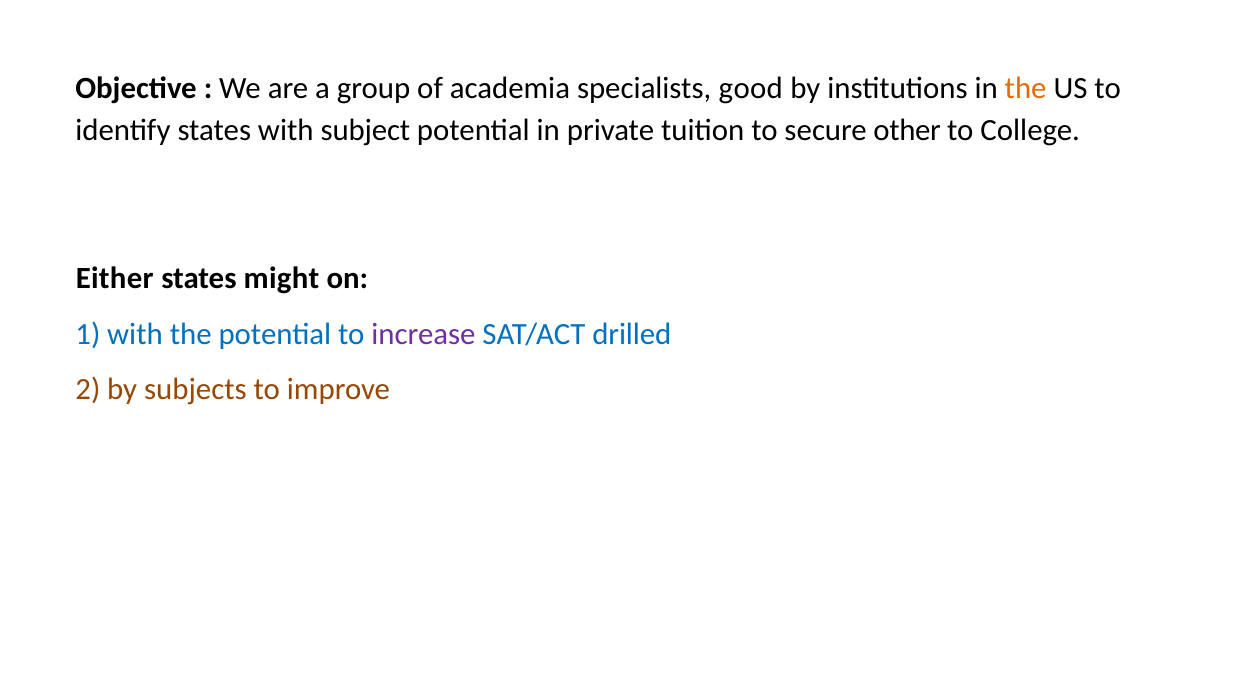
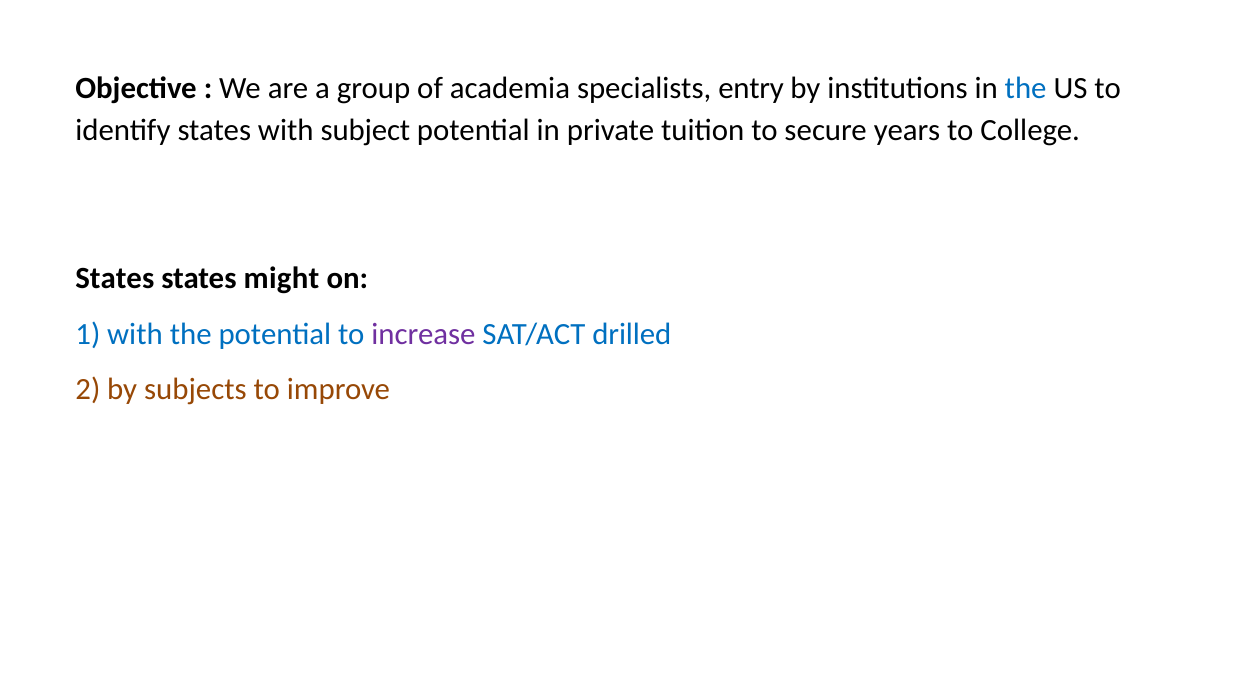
good: good -> entry (751, 88)
the colour: orange -> blue (1026, 88)
other: other -> years (907, 130)
Either: Either -> States (115, 279)
